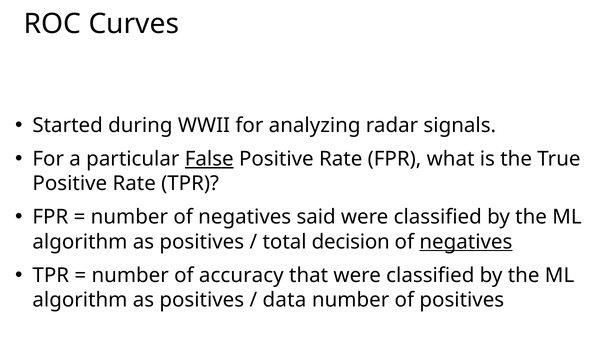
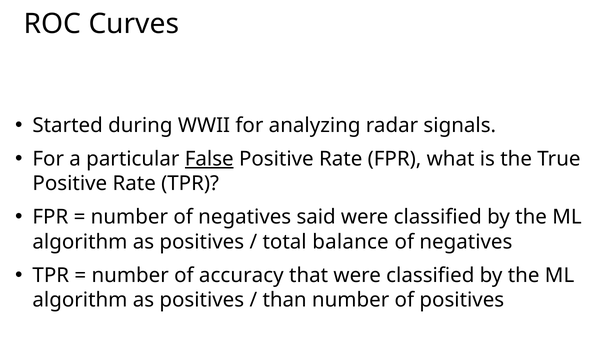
decision: decision -> balance (351, 242)
negatives underline: present -> none (466, 242)
data: data -> than (285, 300)
